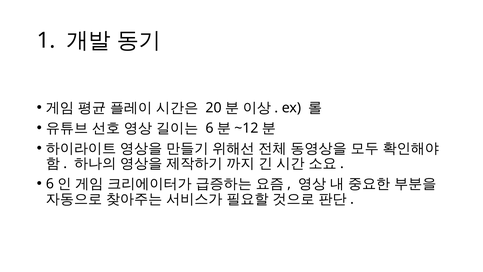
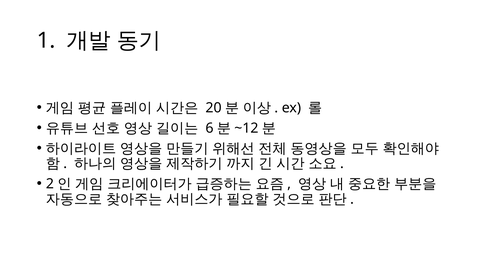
6: 6 -> 2 (50, 184)
